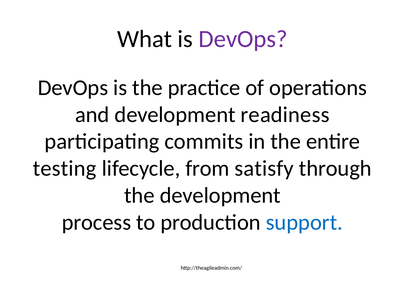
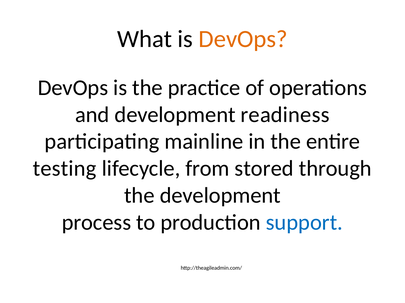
DevOps colour: purple -> orange (243, 39)
commits: commits -> mainline (204, 142)
satisfy: satisfy -> stored (264, 169)
